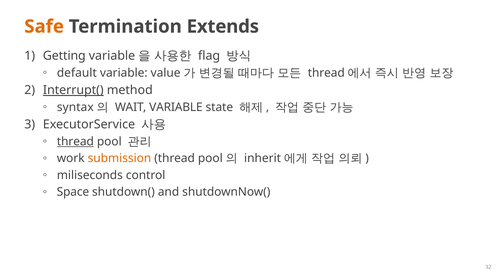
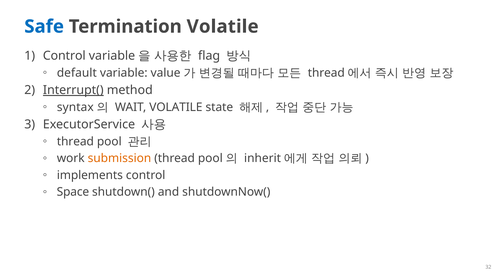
Safe colour: orange -> blue (44, 27)
Termination Extends: Extends -> Volatile (223, 27)
Getting: Getting -> Control (64, 56)
WAIT VARIABLE: VARIABLE -> VOLATILE (176, 107)
thread underline: present -> none (75, 142)
miliseconds: miliseconds -> implements (90, 175)
